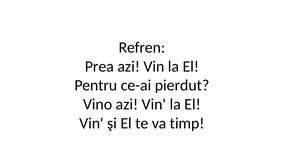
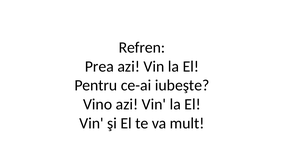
pierdut: pierdut -> iubeşte (182, 85)
timp: timp -> mult (187, 123)
